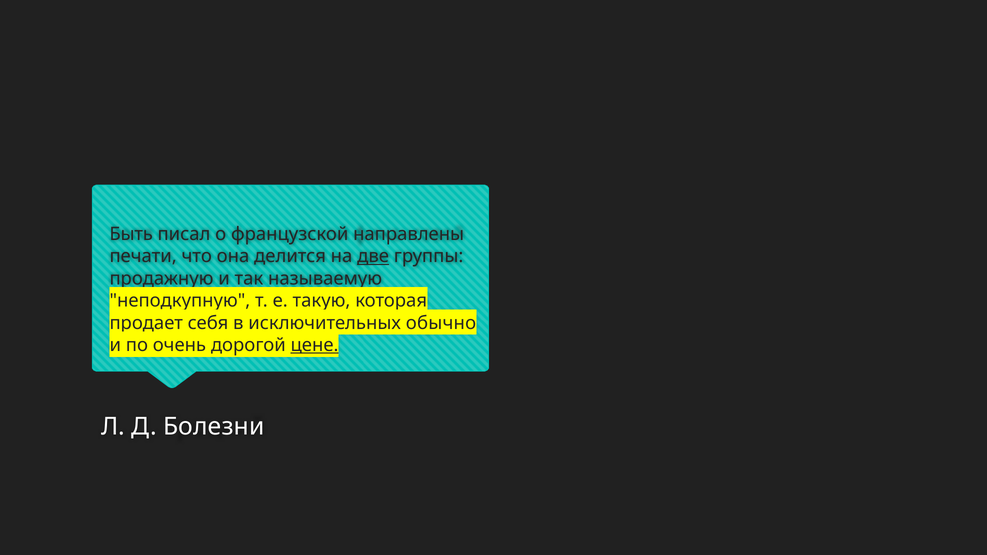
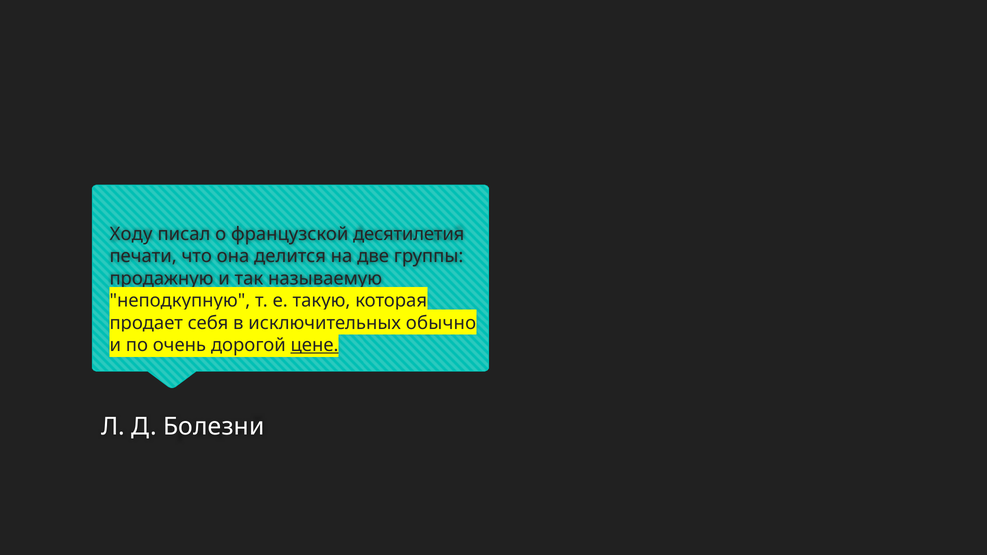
Быть: Быть -> Ходу (131, 234)
направлены: направлены -> десятилетия (409, 234)
две underline: present -> none (373, 256)
